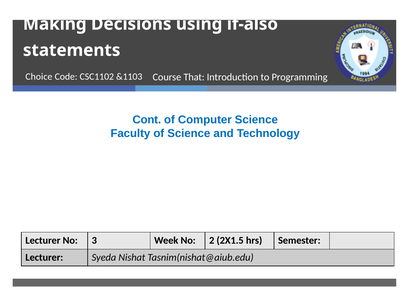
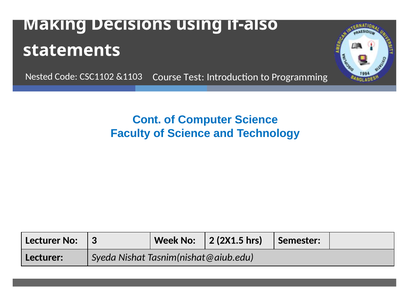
Choice: Choice -> Nested (39, 77)
That: That -> Test (194, 77)
